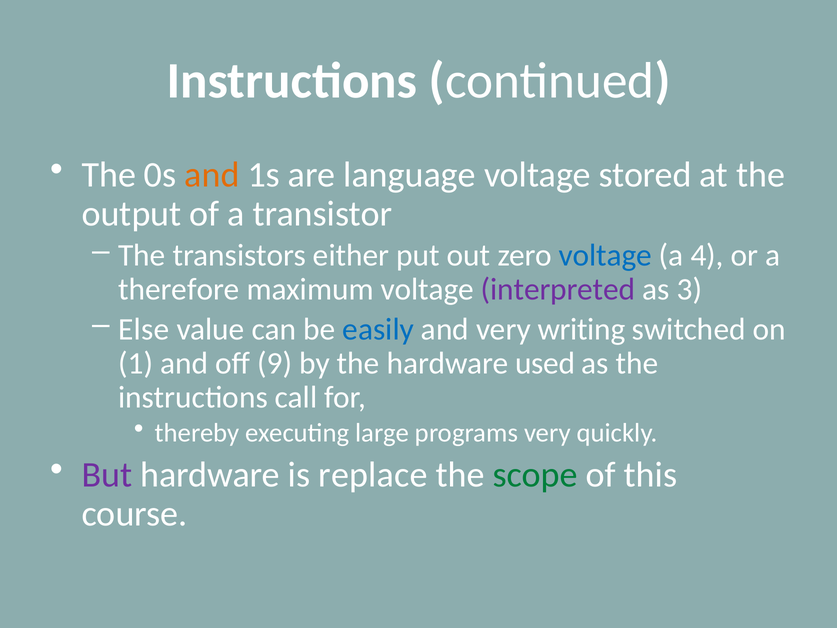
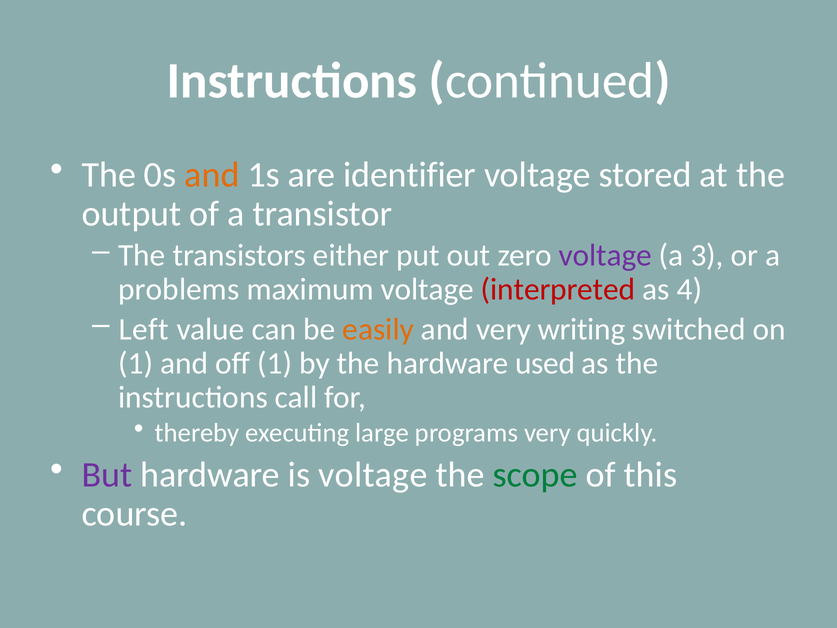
language: language -> identifier (410, 175)
voltage colour: blue -> purple (605, 255)
4: 4 -> 3 (707, 255)
therefore: therefore -> problems (179, 289)
interpreted colour: purple -> red (558, 289)
3: 3 -> 4 (689, 289)
Else: Else -> Left (144, 329)
easily colour: blue -> orange (378, 329)
off 9: 9 -> 1 (275, 363)
is replace: replace -> voltage (373, 475)
